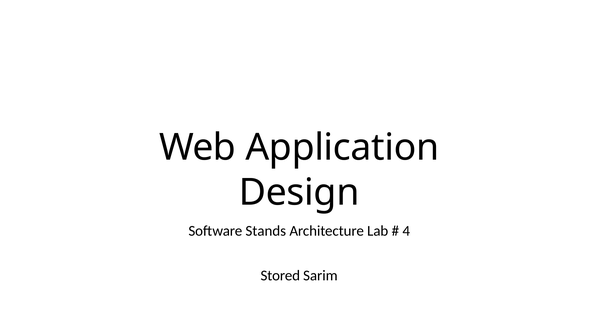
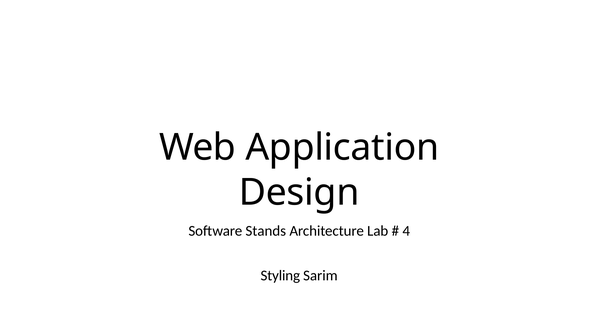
Stored: Stored -> Styling (280, 276)
